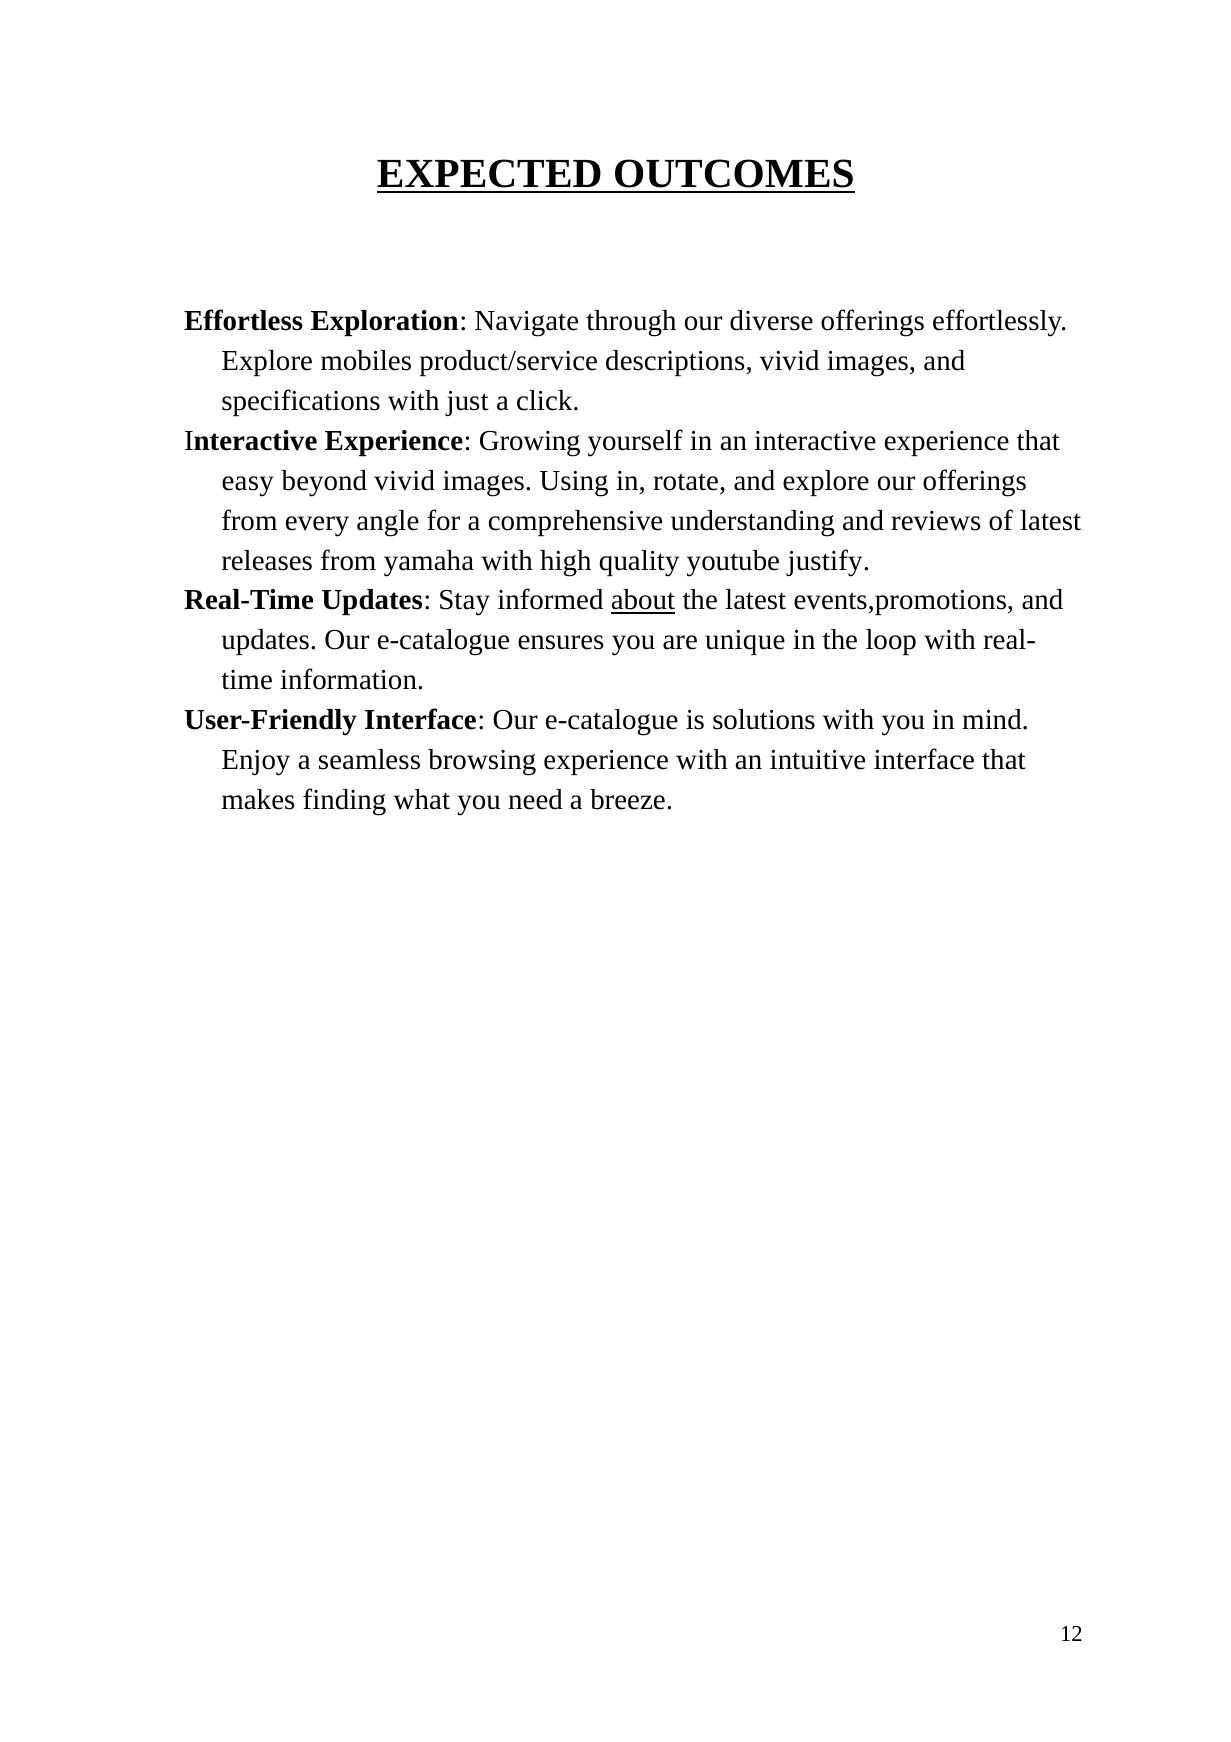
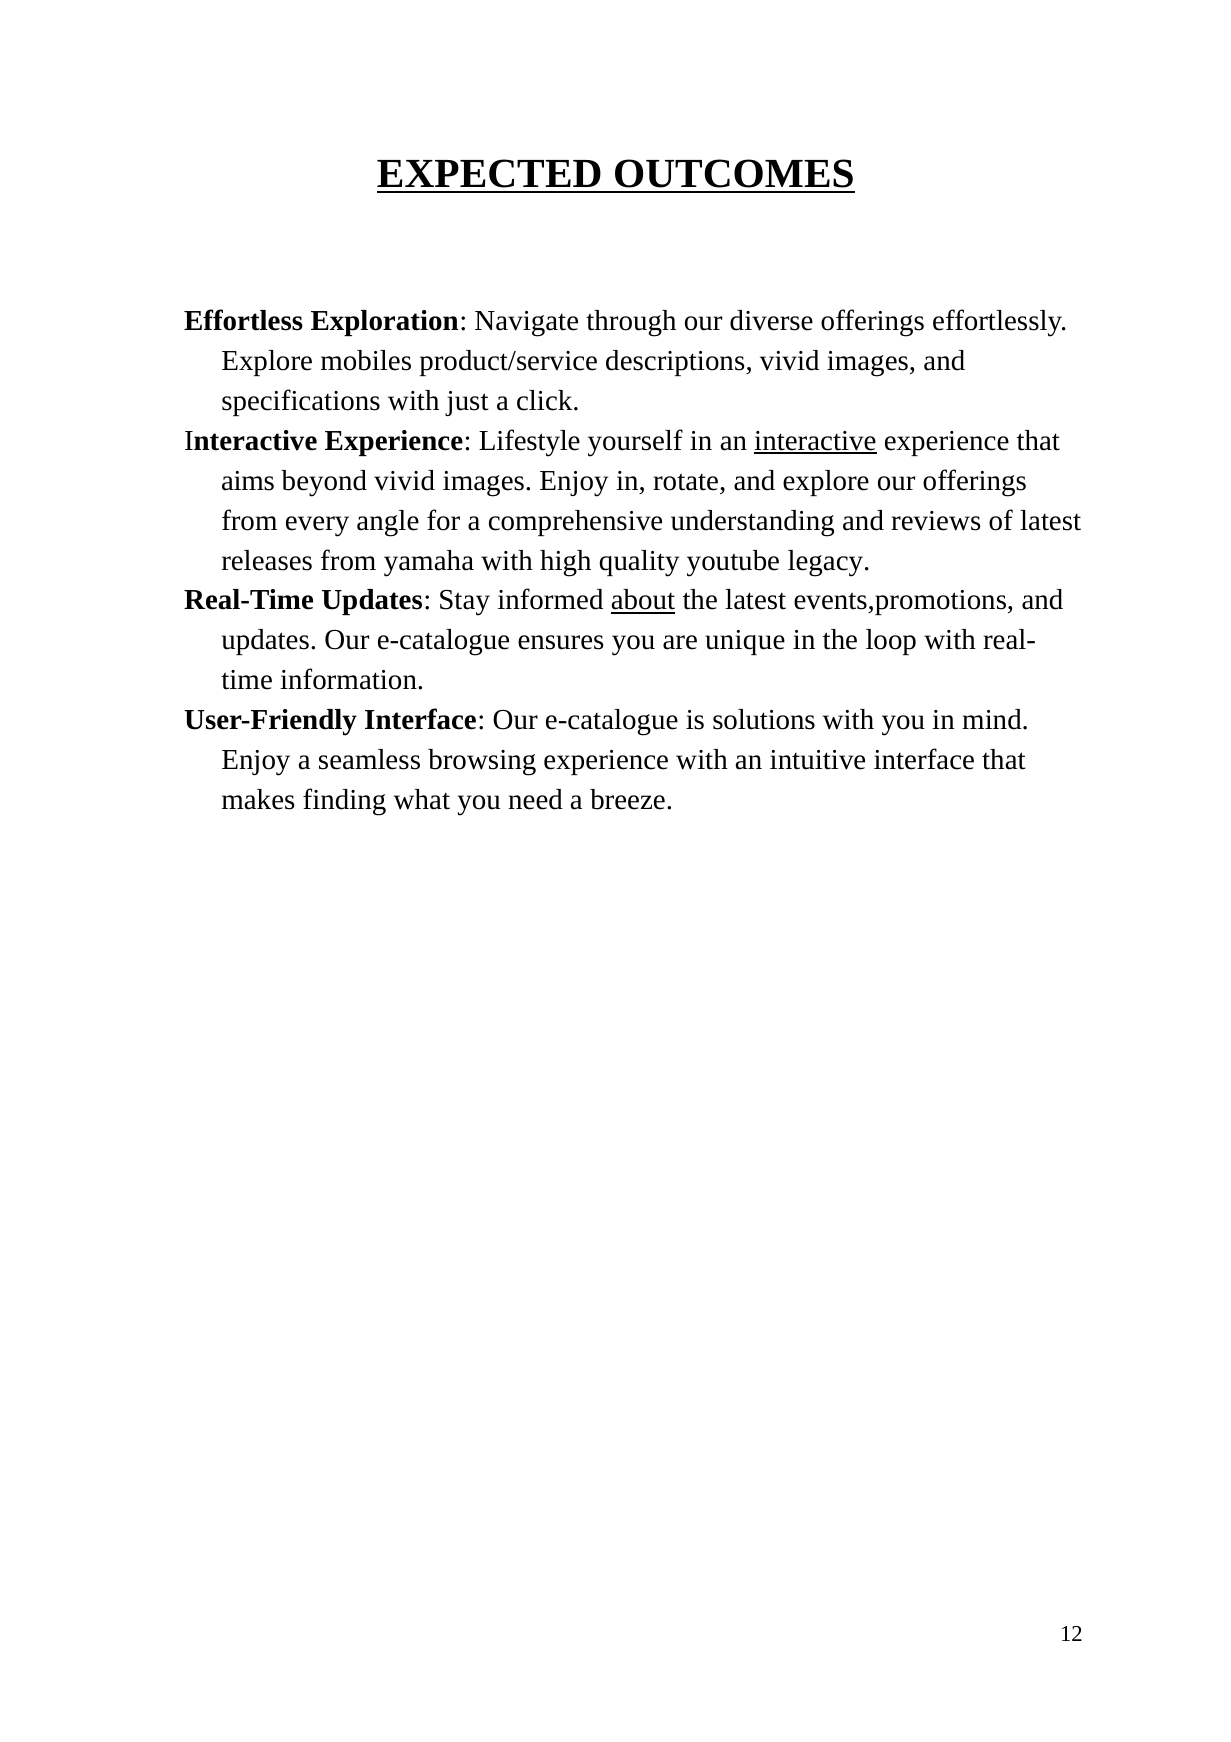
Growing: Growing -> Lifestyle (530, 441)
interactive underline: none -> present (815, 441)
easy: easy -> aims (248, 481)
images Using: Using -> Enjoy (574, 481)
justify: justify -> legacy (829, 560)
